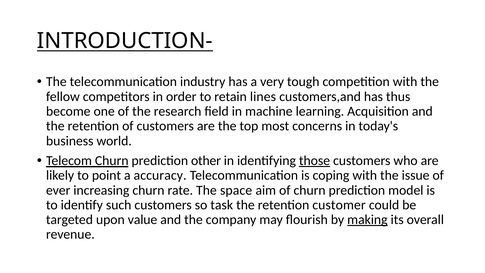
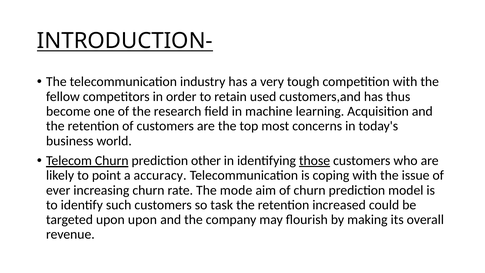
lines: lines -> used (263, 96)
space: space -> mode (236, 190)
customer: customer -> increased (339, 205)
upon value: value -> upon (142, 220)
making underline: present -> none (367, 220)
